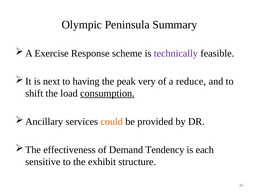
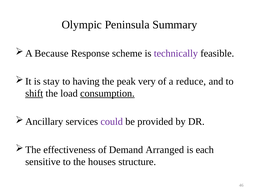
Exercise: Exercise -> Because (51, 53)
next: next -> stay (51, 82)
shift underline: none -> present (34, 94)
could colour: orange -> purple (112, 122)
Tendency: Tendency -> Arranged (165, 150)
exhibit: exhibit -> houses (102, 162)
